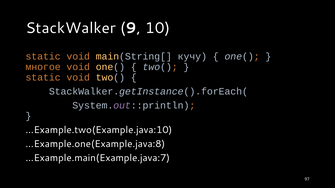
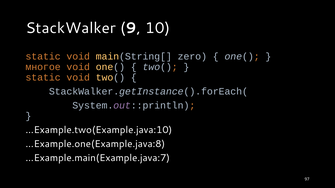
кучу: кучу -> zero (192, 57)
